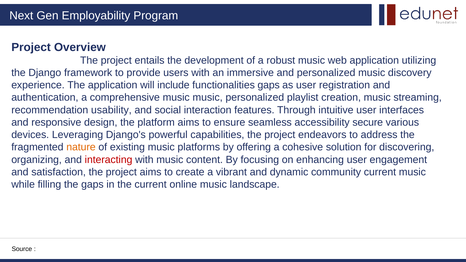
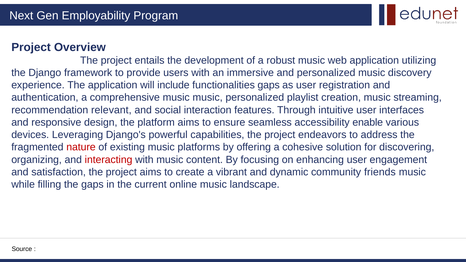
usability: usability -> relevant (111, 110)
secure: secure -> enable (368, 122)
nature colour: orange -> red (81, 147)
community current: current -> friends (380, 172)
